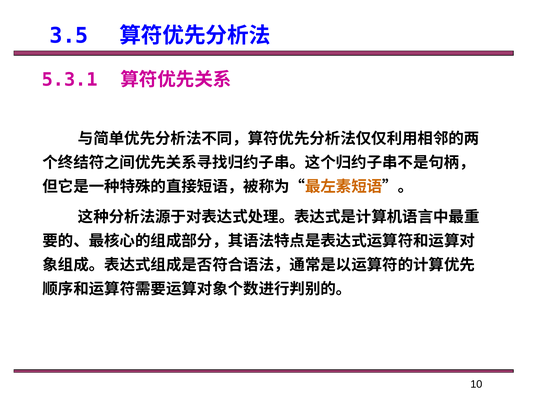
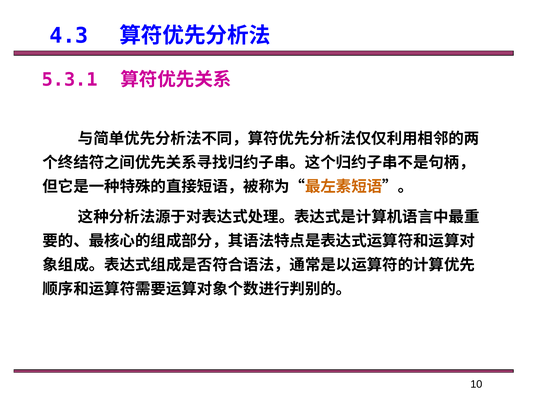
3.5: 3.5 -> 4.3 (69, 36)
